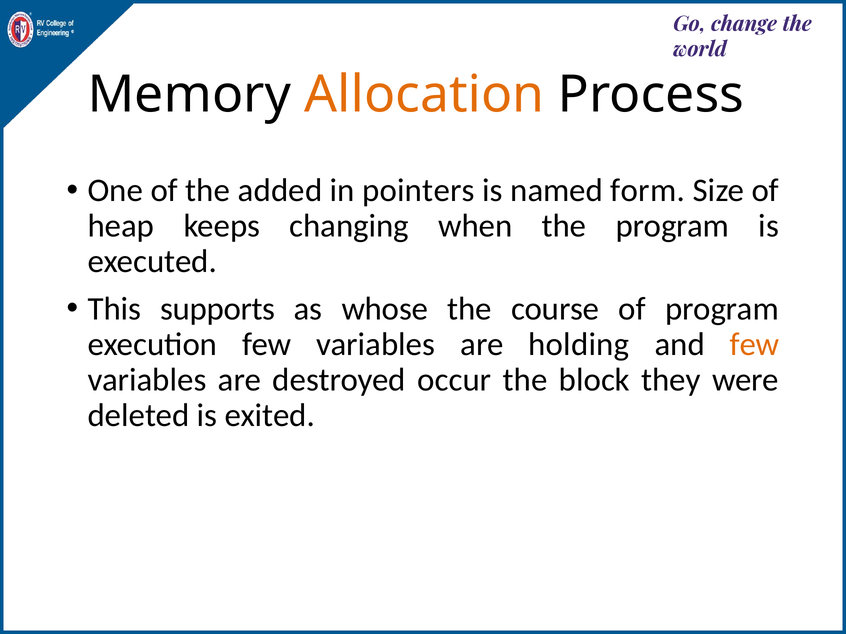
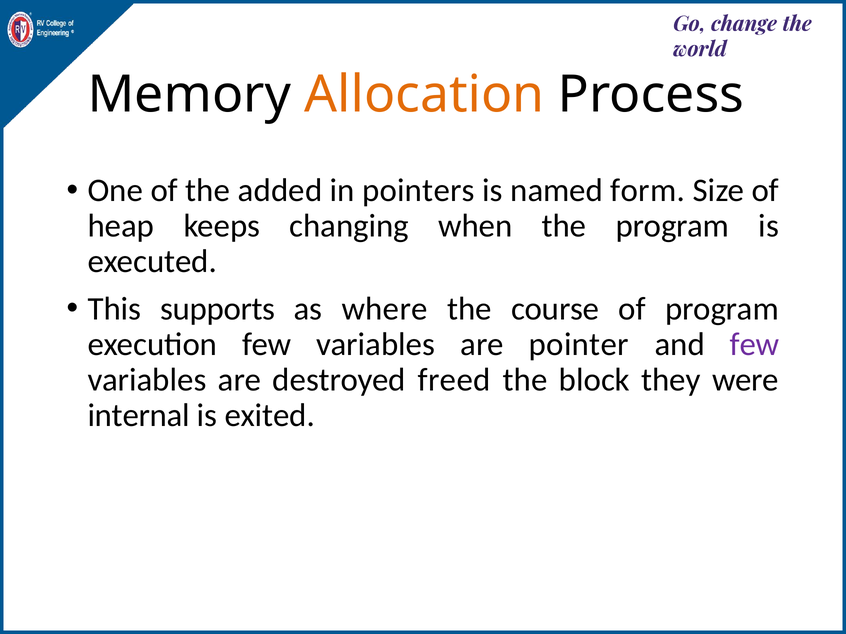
whose: whose -> where (385, 309)
holding: holding -> pointer (579, 345)
few colour: orange -> purple (755, 345)
occur: occur -> freed (454, 380)
deleted: deleted -> internal (139, 416)
